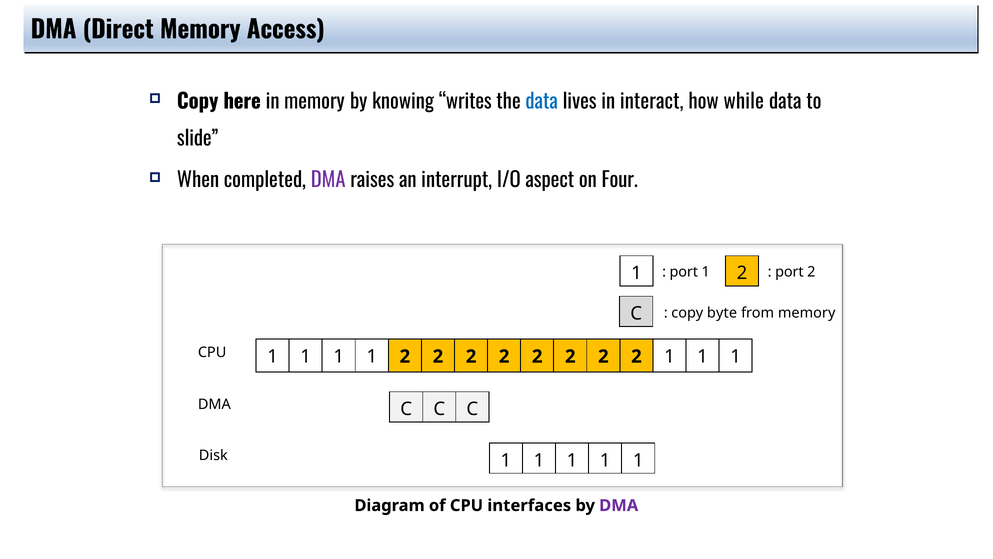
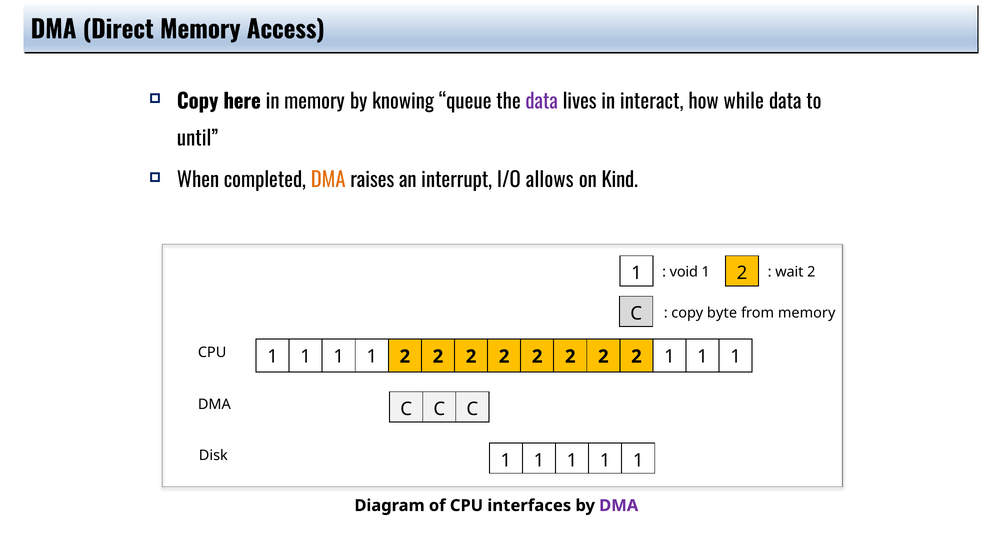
writes: writes -> queue (465, 102)
data colour: blue -> purple (542, 102)
slide: slide -> until (198, 139)
DMA colour: purple -> orange (328, 180)
aspect: aspect -> allows (550, 180)
Four: Four -> Kind (620, 180)
port: port -> void (684, 272)
port: port -> wait (789, 272)
